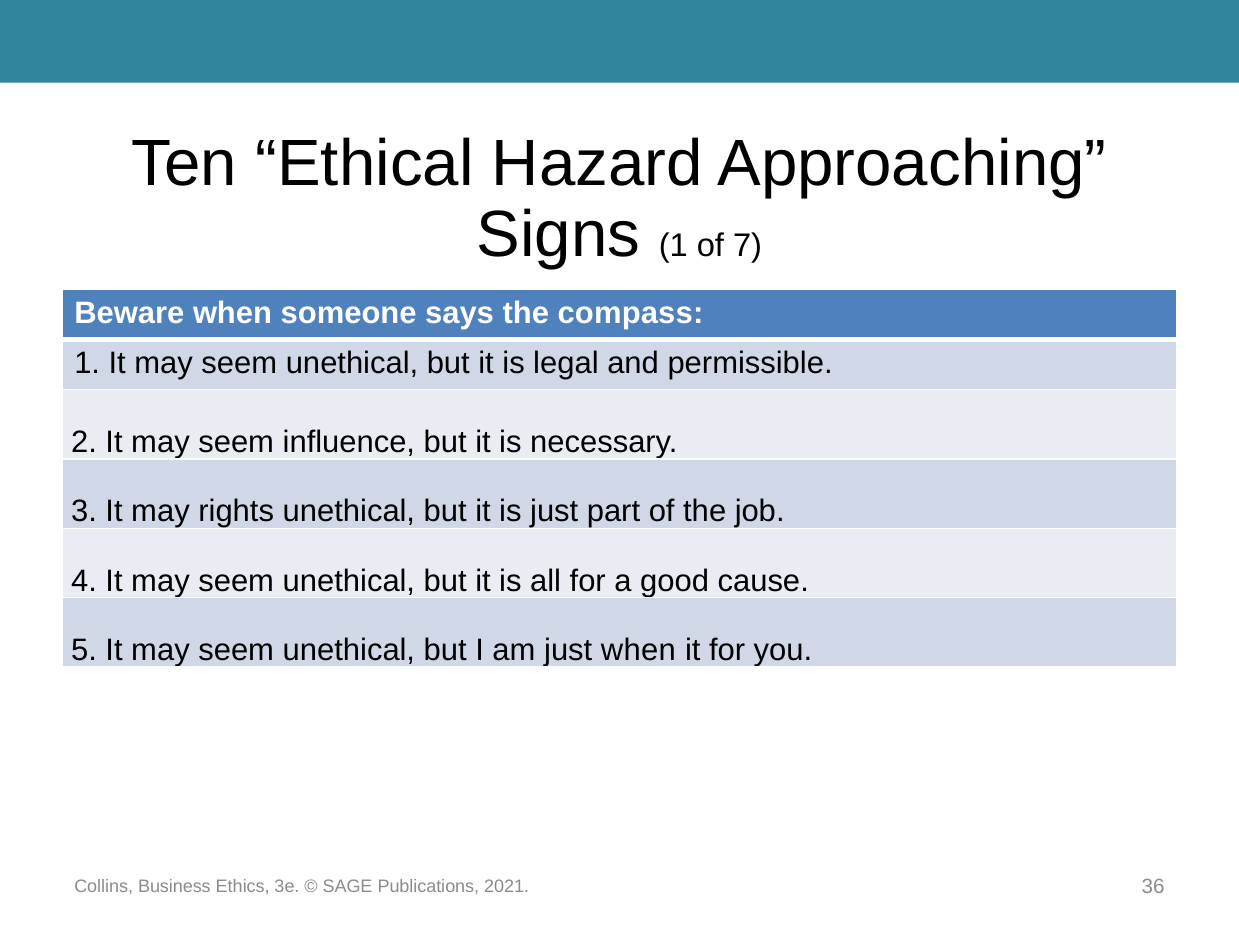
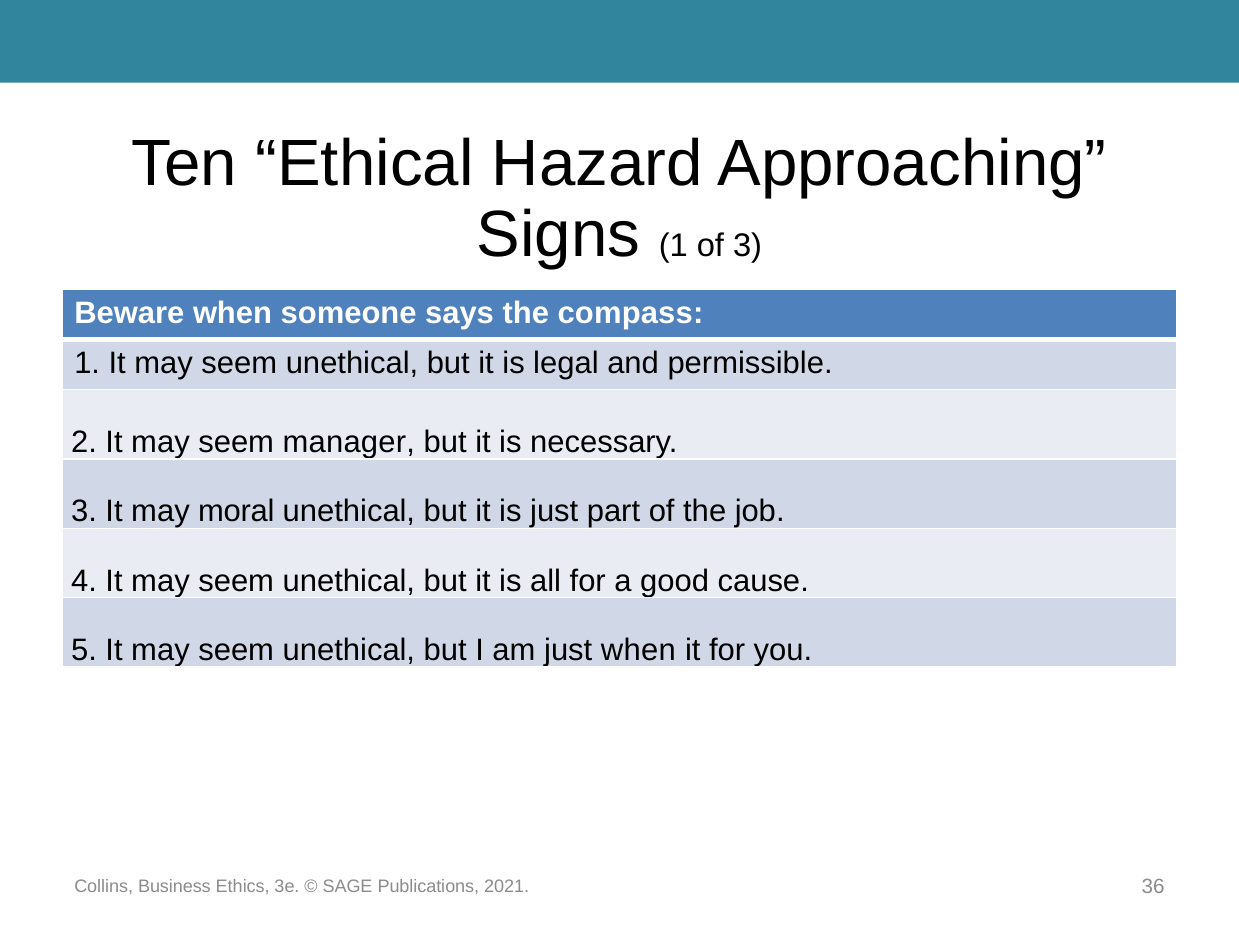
of 7: 7 -> 3 (748, 246)
influence: influence -> manager (349, 442)
rights: rights -> moral (236, 512)
